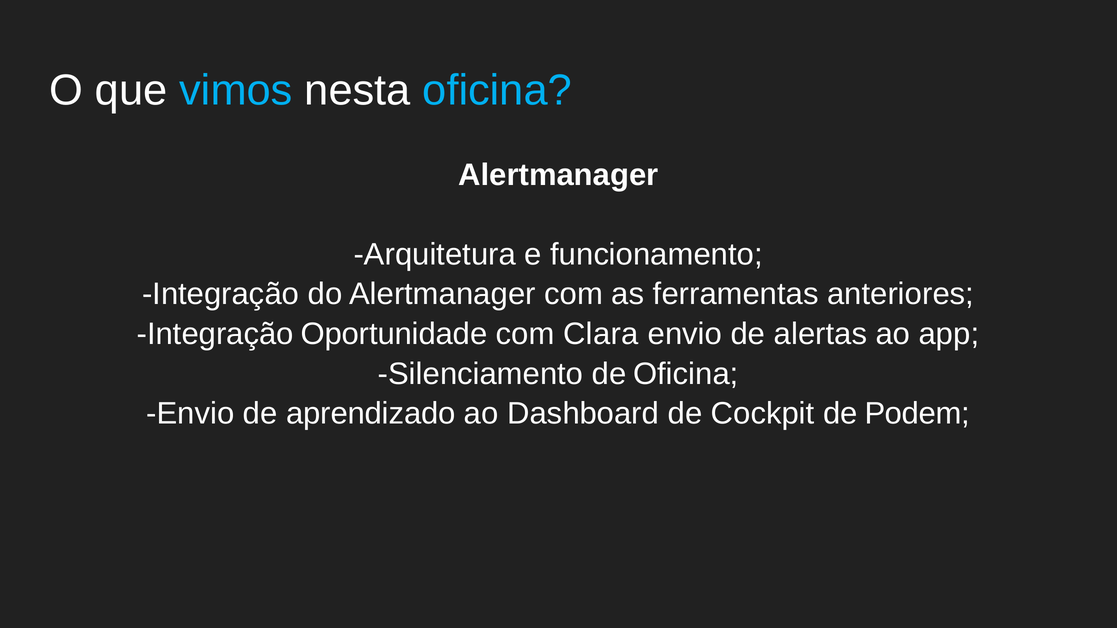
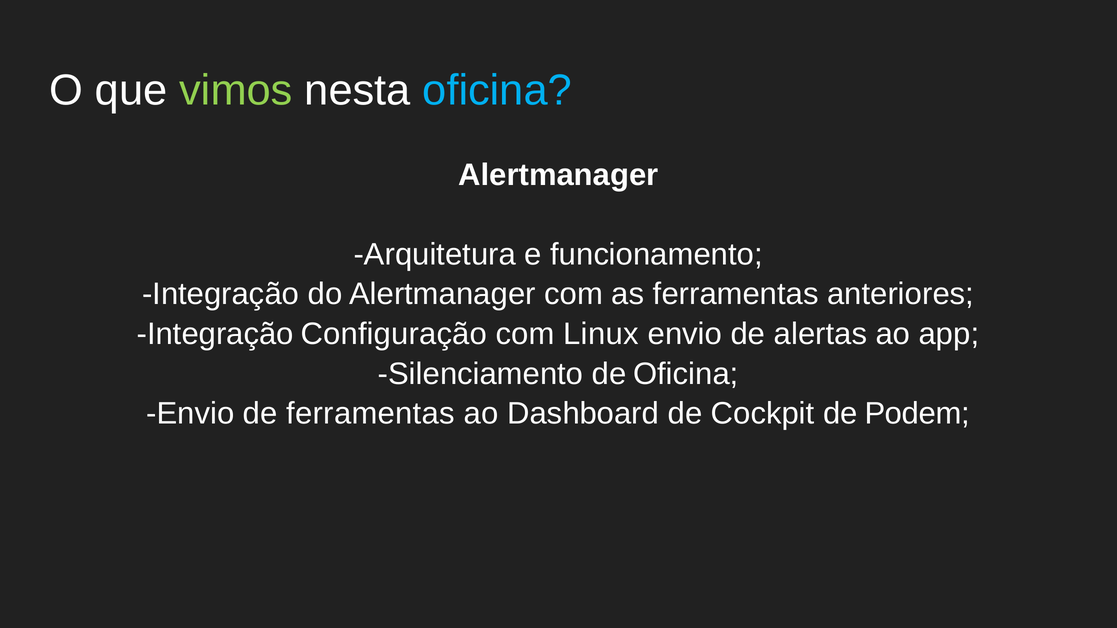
vimos colour: light blue -> light green (236, 90)
Oportunidade: Oportunidade -> Configuração (394, 334)
Clara: Clara -> Linux (601, 334)
de aprendizado: aprendizado -> ferramentas (371, 414)
